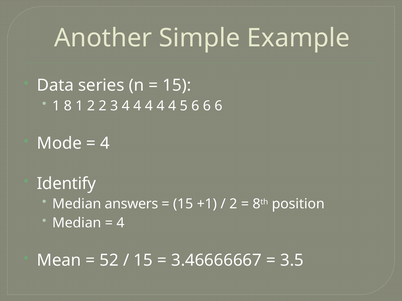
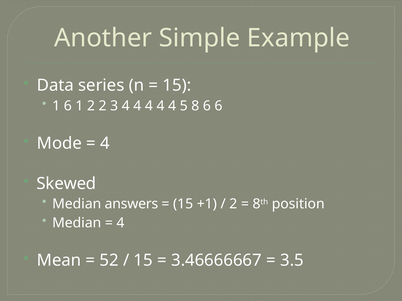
1 8: 8 -> 6 (68, 106)
5 6: 6 -> 8 (195, 106)
Identify: Identify -> Skewed (66, 184)
